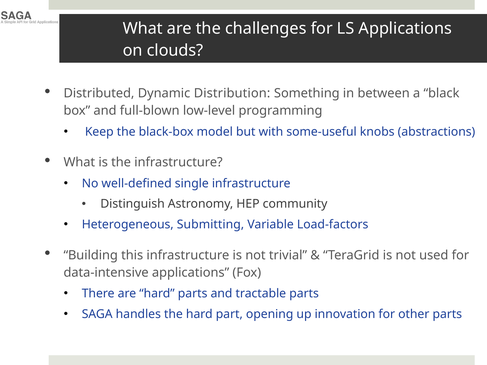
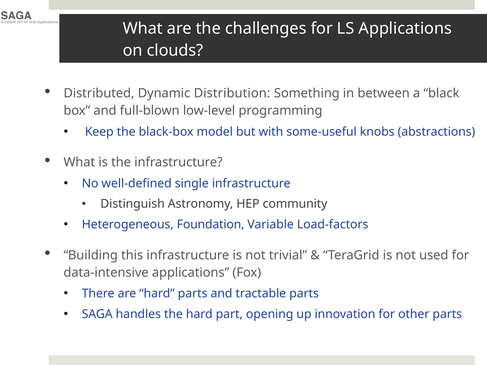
Submitting: Submitting -> Foundation (211, 225)
